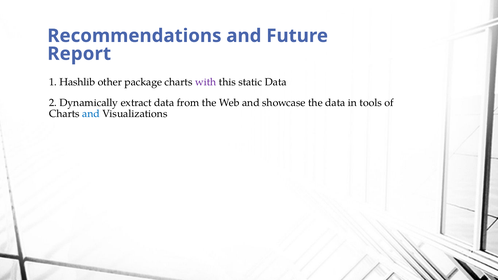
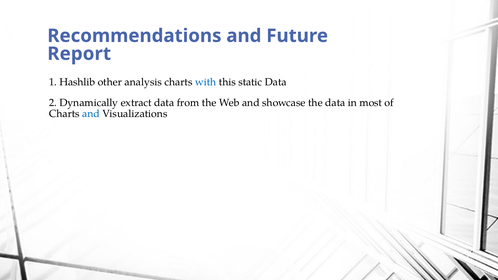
package: package -> analysis (143, 82)
with colour: purple -> blue (206, 82)
tools: tools -> most (371, 103)
